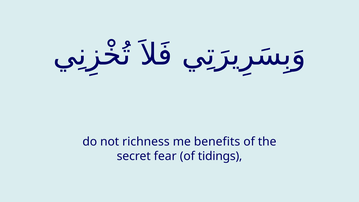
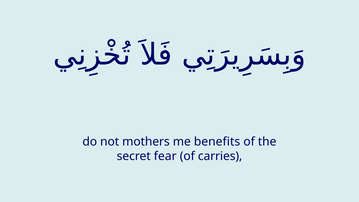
richness: richness -> mothers (146, 142)
tidings: tidings -> carries (220, 156)
